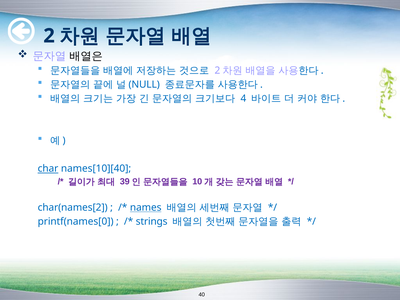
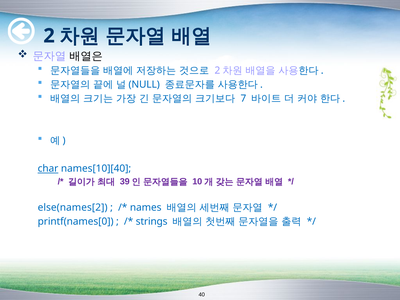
4: 4 -> 7 (243, 99)
char(names[2: char(names[2 -> else(names[2 (73, 208)
names underline: present -> none (146, 208)
